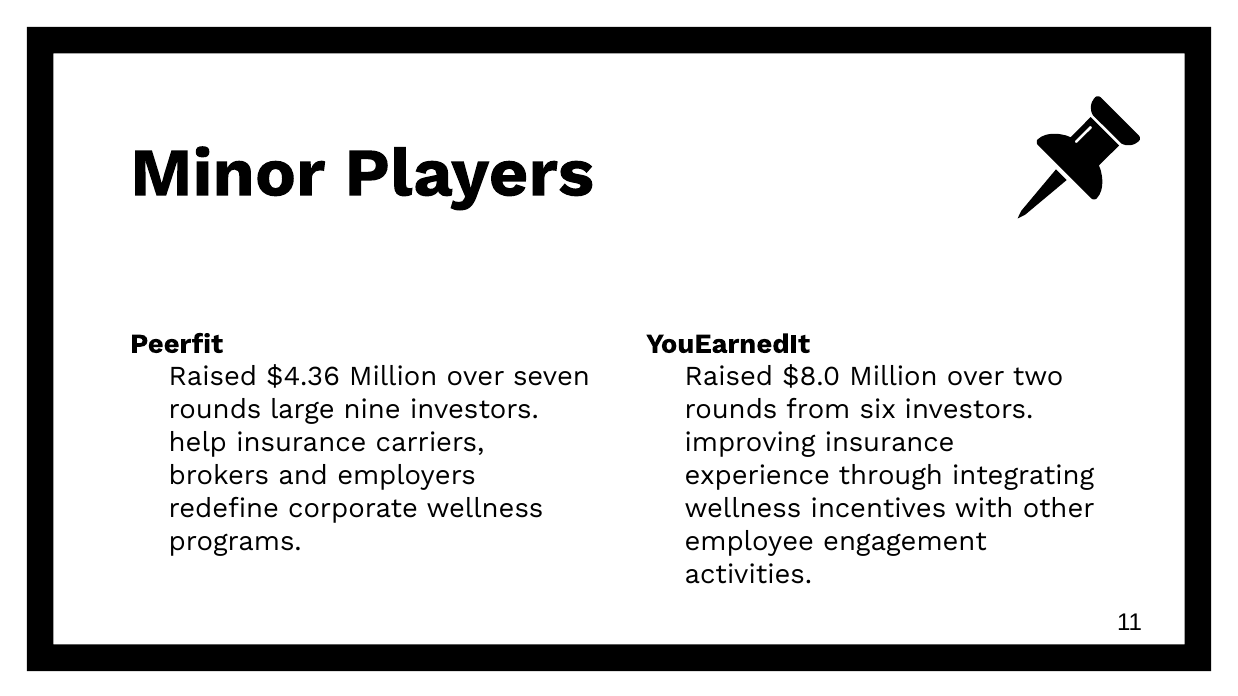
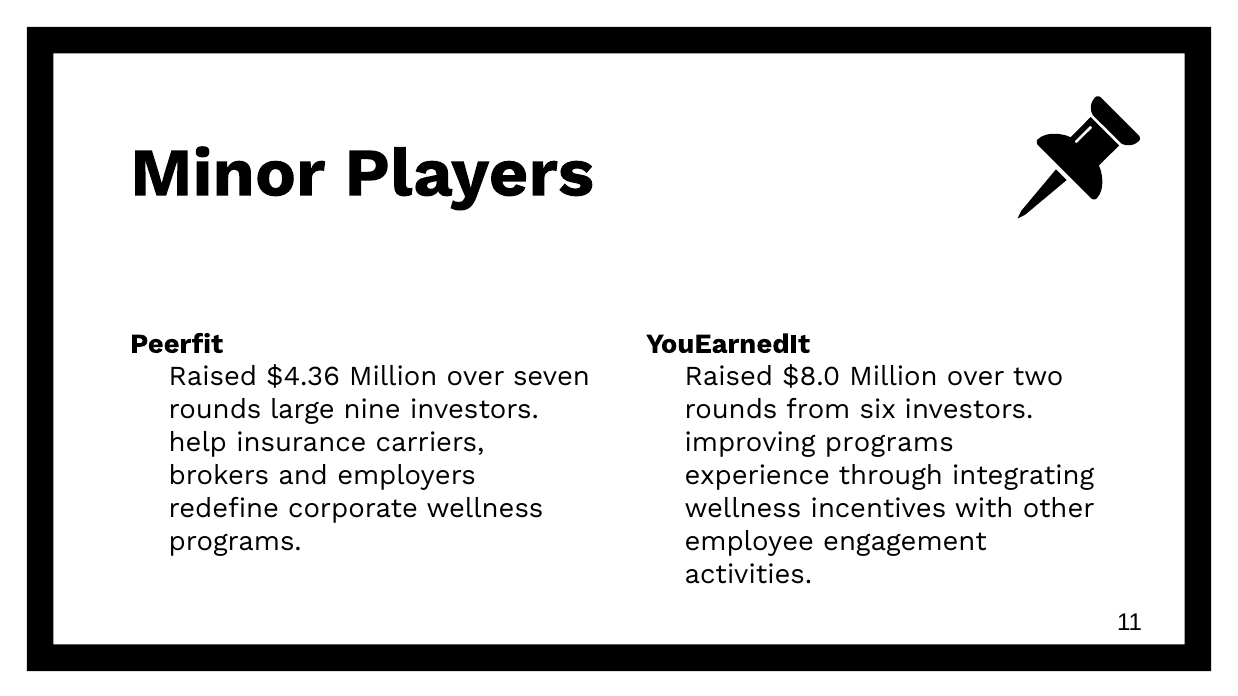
insurance: insurance -> programs (889, 443)
